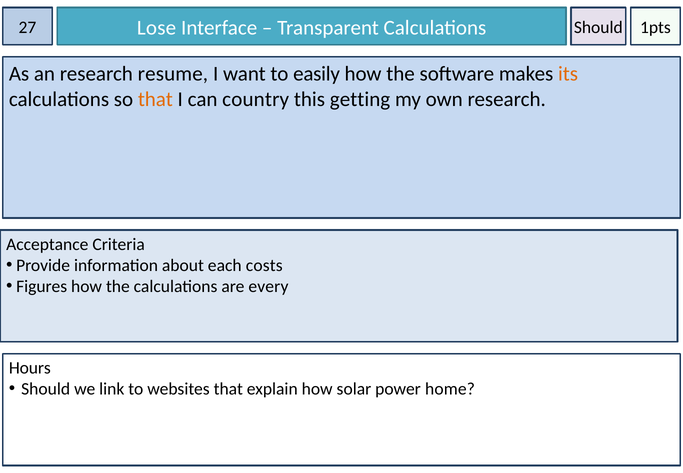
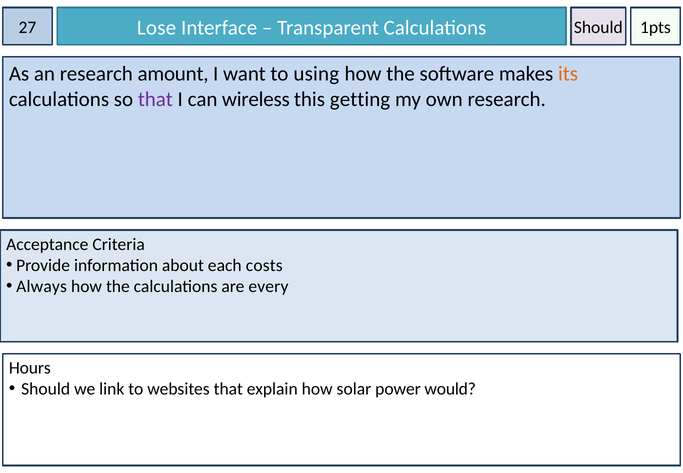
resume: resume -> amount (173, 74)
easily: easily -> using (316, 74)
that colour: orange -> purple (155, 99)
country: country -> wireless (256, 99)
Figures: Figures -> Always (42, 286)
home: home -> would (450, 389)
